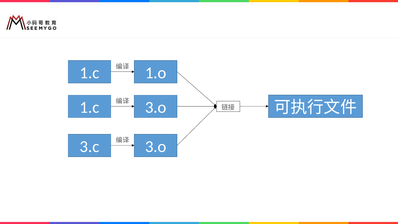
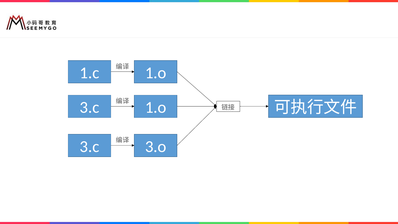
1.c: 1.c -> 3.c (90, 107)
3.o: 3.o -> 1.o (156, 107)
